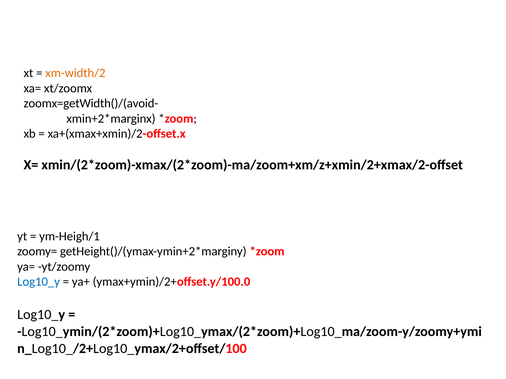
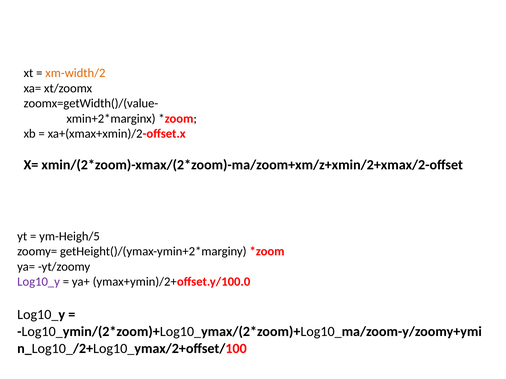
zoomx=getWidth()/(avoid-: zoomx=getWidth()/(avoid- -> zoomx=getWidth()/(value- (91, 104)
ym-Heigh/1: ym-Heigh/1 -> ym-Heigh/5 (69, 237)
Log10_y colour: blue -> purple (39, 282)
